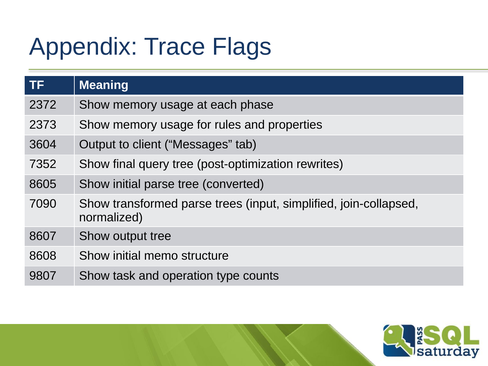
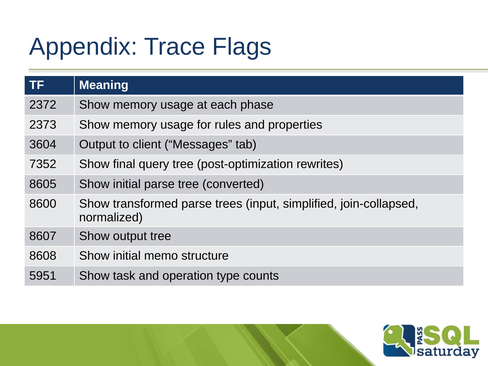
7090: 7090 -> 8600 (43, 204)
9807: 9807 -> 5951 (43, 276)
